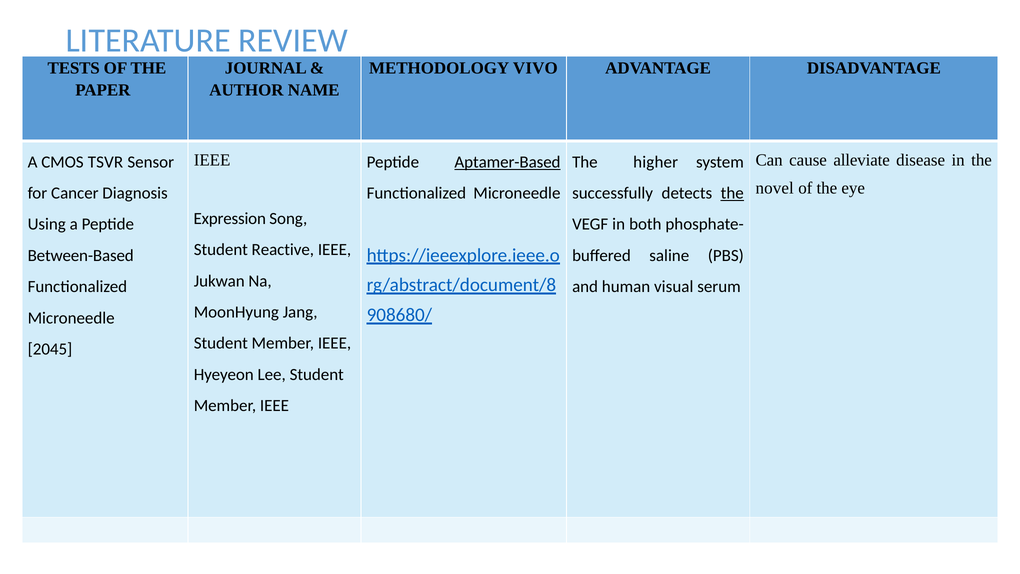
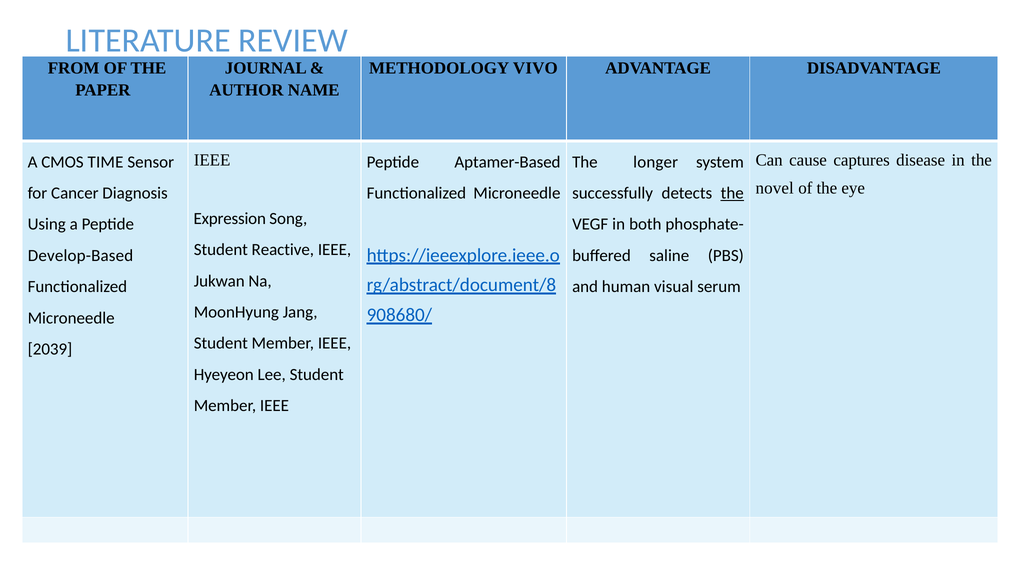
TESTS: TESTS -> FROM (74, 68)
alleviate: alleviate -> captures (862, 160)
TSVR: TSVR -> TIME (105, 162)
Aptamer-Based underline: present -> none (507, 162)
higher: higher -> longer (656, 162)
Between-Based: Between-Based -> Develop-Based (81, 255)
2045: 2045 -> 2039 (50, 349)
